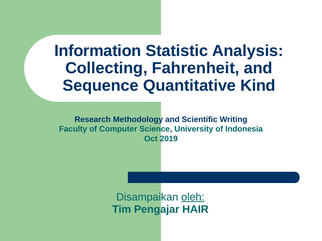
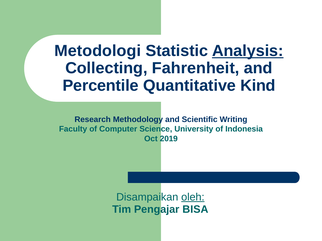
Information: Information -> Metodologi (98, 51)
Analysis underline: none -> present (248, 51)
Sequence: Sequence -> Percentile (101, 86)
HAIR: HAIR -> BISA (195, 210)
